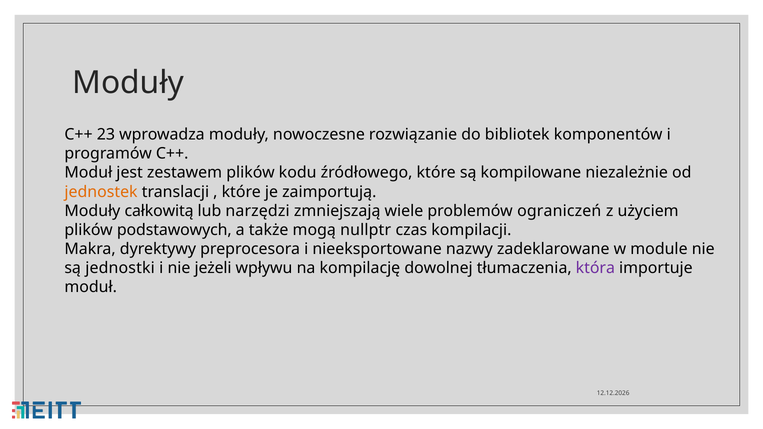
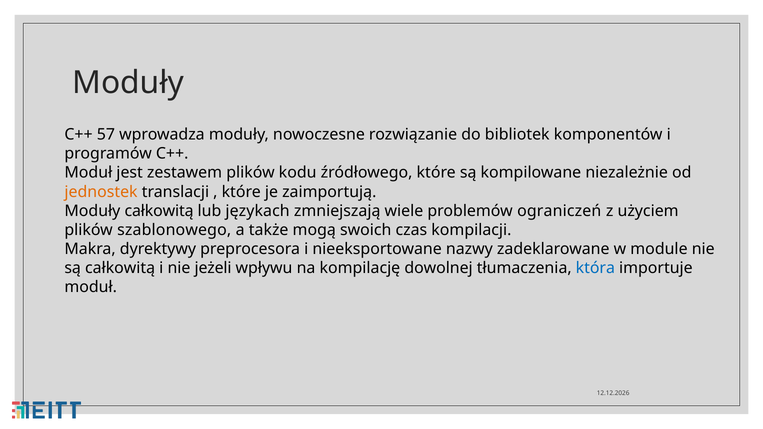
23: 23 -> 57 (106, 135)
narzędzi: narzędzi -> językach (258, 211)
podstawowych: podstawowych -> szablonowego (174, 230)
nullptr: nullptr -> swoich (366, 230)
są jednostki: jednostki -> całkowitą (120, 268)
która colour: purple -> blue (595, 268)
